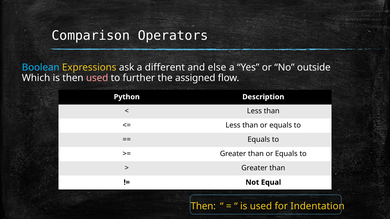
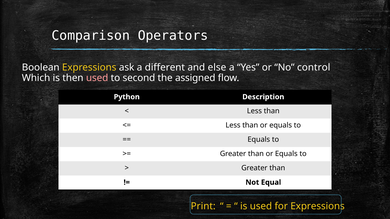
Boolean colour: light blue -> white (41, 68)
outside: outside -> control (314, 68)
further: further -> second (139, 78)
Then: Then -> Print (203, 207)
for Indentation: Indentation -> Expressions (318, 207)
